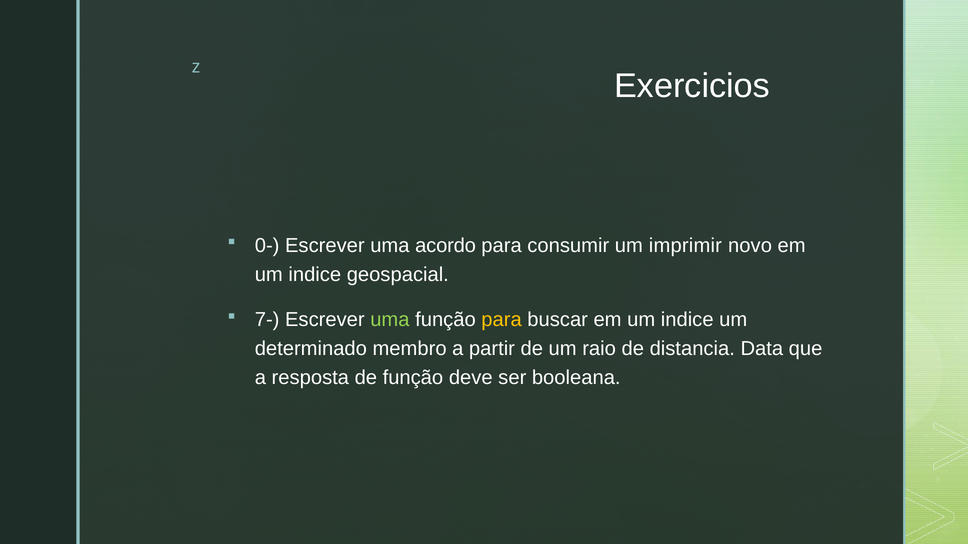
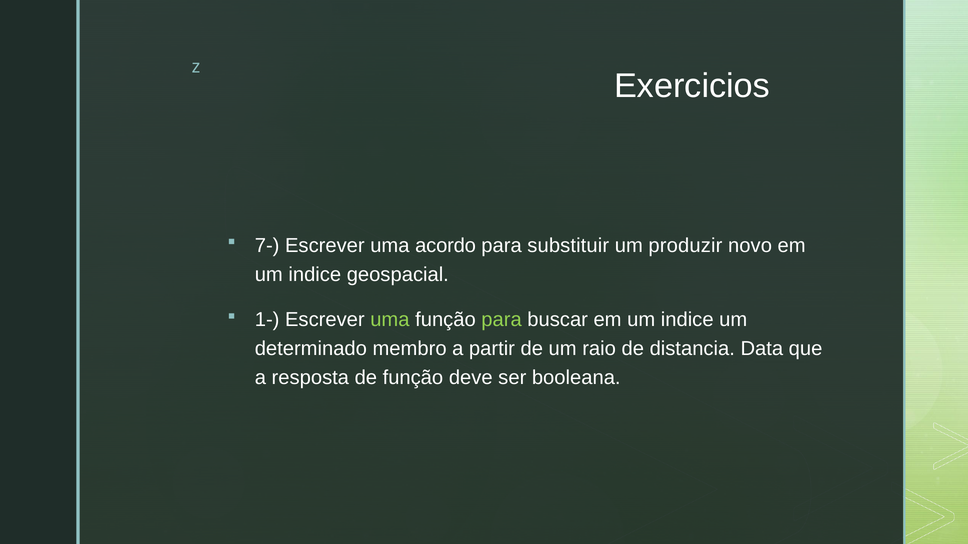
0-: 0- -> 7- (267, 246)
consumir: consumir -> substituir (568, 246)
imprimir: imprimir -> produzir (685, 246)
7-: 7- -> 1- (267, 320)
para colour: yellow -> light green (502, 320)
